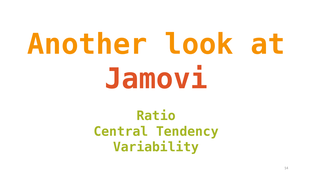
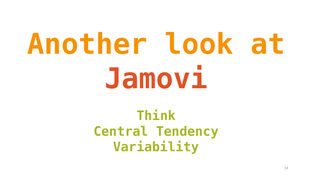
Ratio: Ratio -> Think (156, 116)
